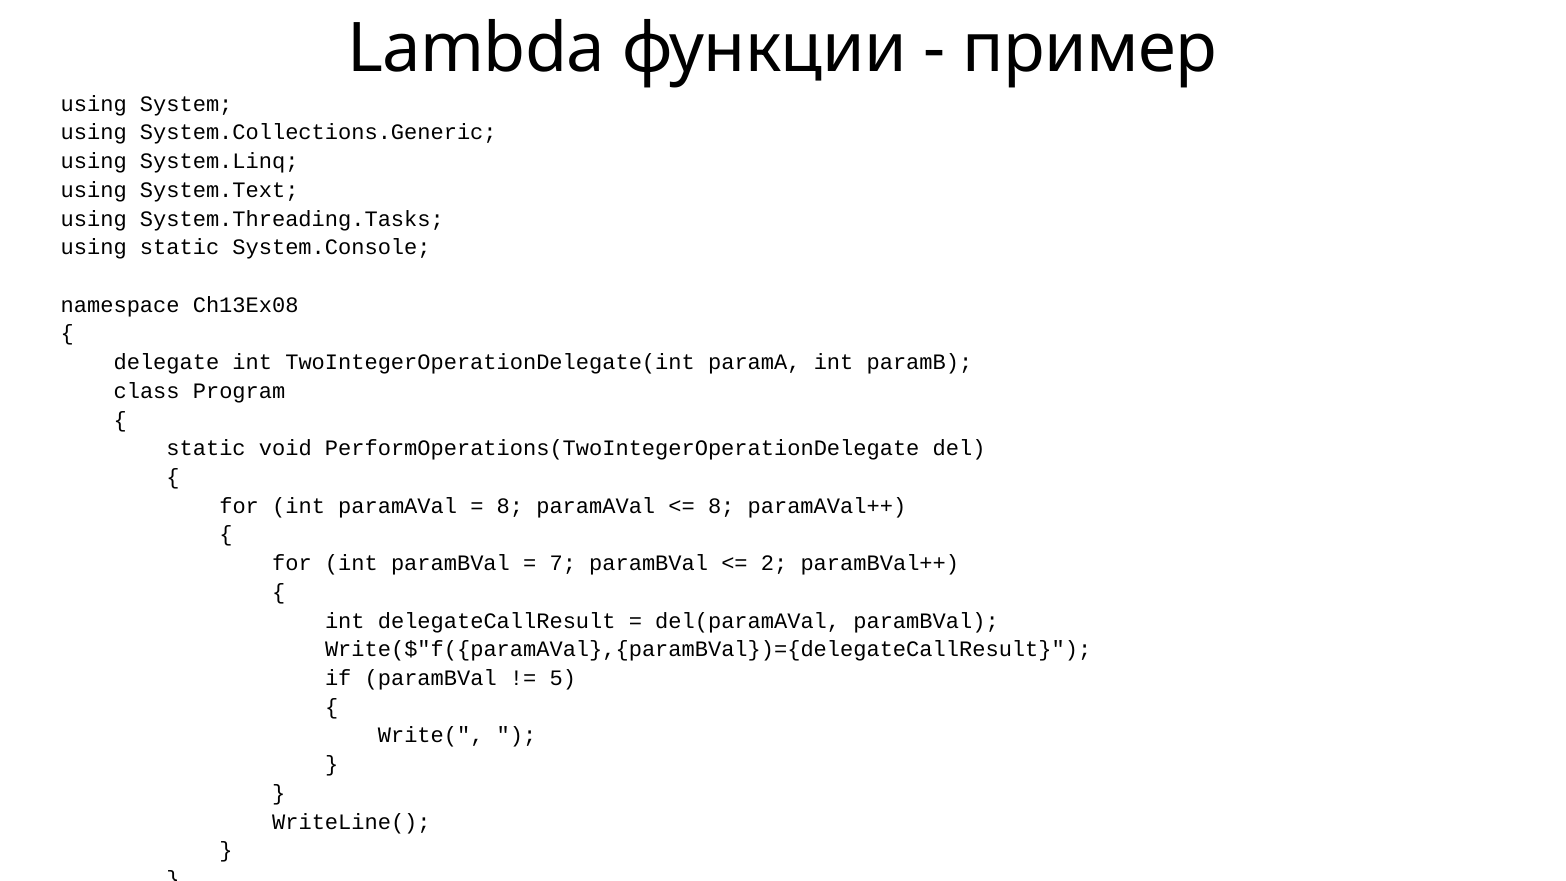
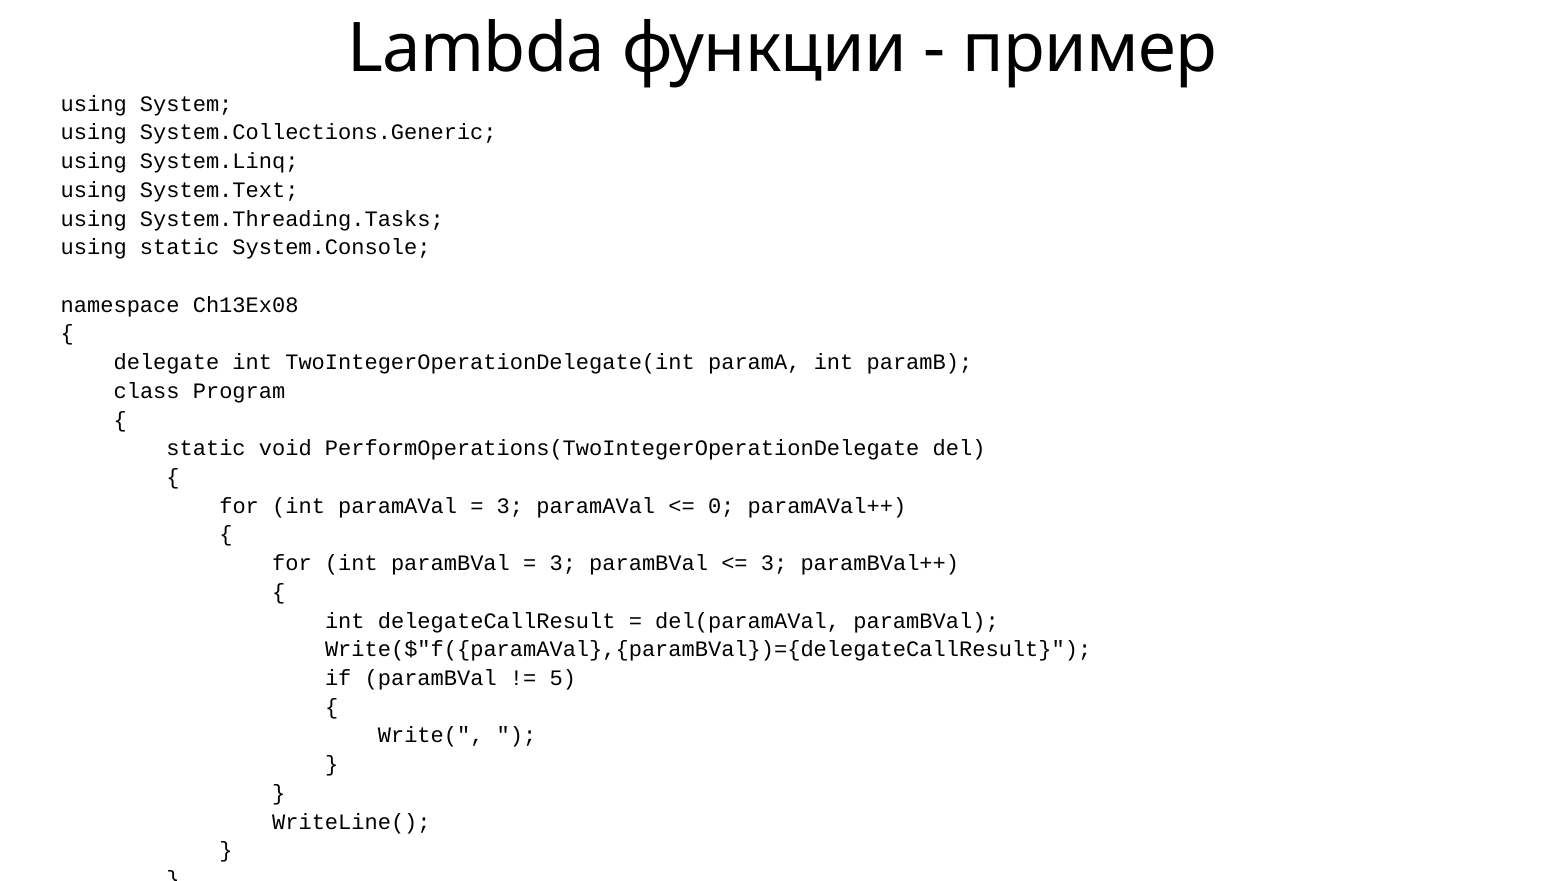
8: 8 -> 3 (510, 506)
8: 8 -> 0 (721, 506)
7: 7 -> 3 (563, 563)
2: 2 -> 3 (774, 563)
